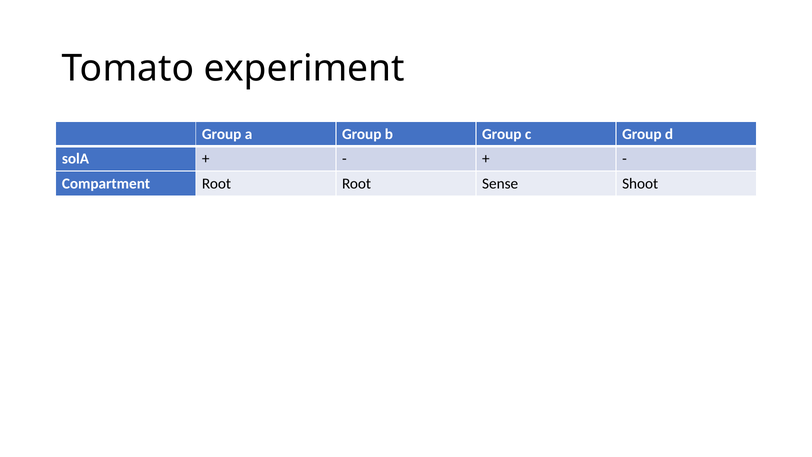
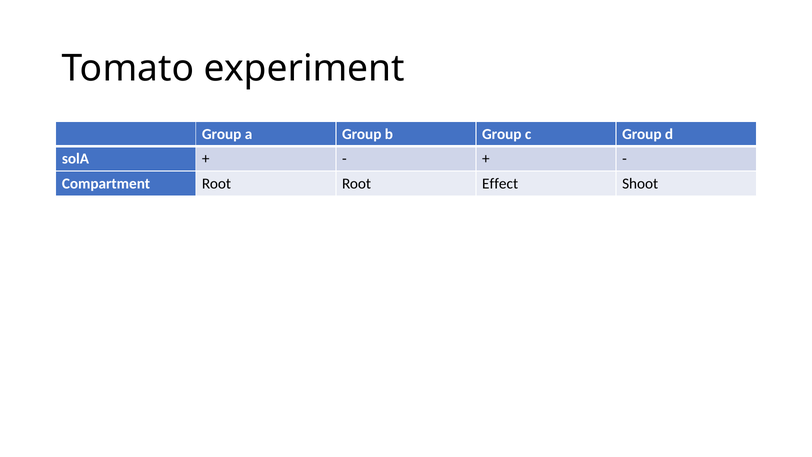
Sense: Sense -> Effect (500, 184)
